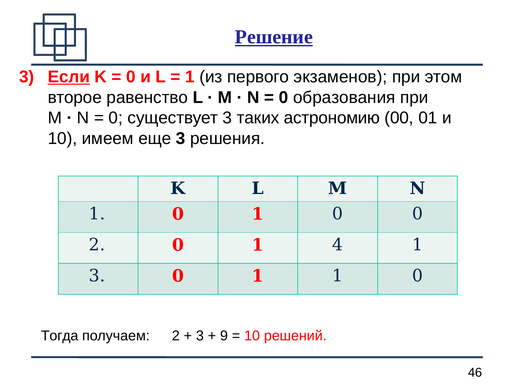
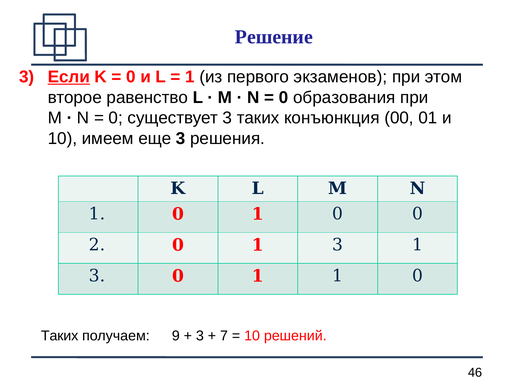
Решение underline: present -> none (274, 37)
астрономию: астрономию -> конъюнкция (332, 118)
0 1 4: 4 -> 3 (338, 245)
Тогда: Тогда -> Таких (60, 335)
получаем 2: 2 -> 9 (176, 335)
9: 9 -> 7 (224, 335)
